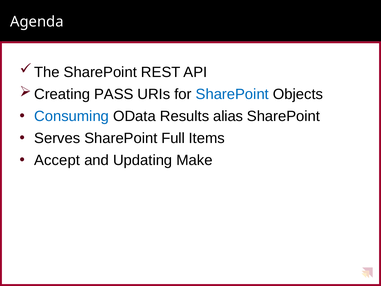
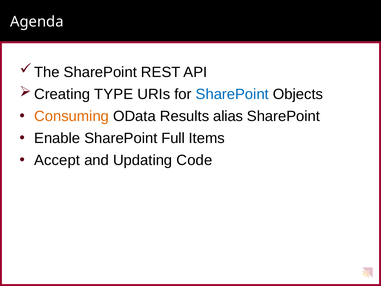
PASS: PASS -> TYPE (114, 94)
Consuming colour: blue -> orange (72, 116)
Serves: Serves -> Enable (57, 138)
Make: Make -> Code (194, 160)
